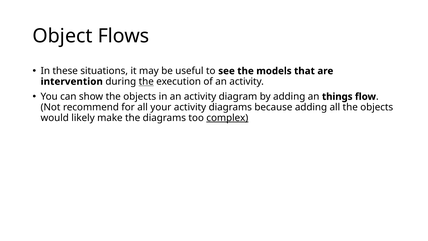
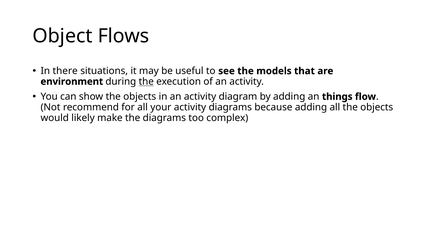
these: these -> there (65, 71)
intervention: intervention -> environment (72, 81)
complex underline: present -> none (227, 118)
